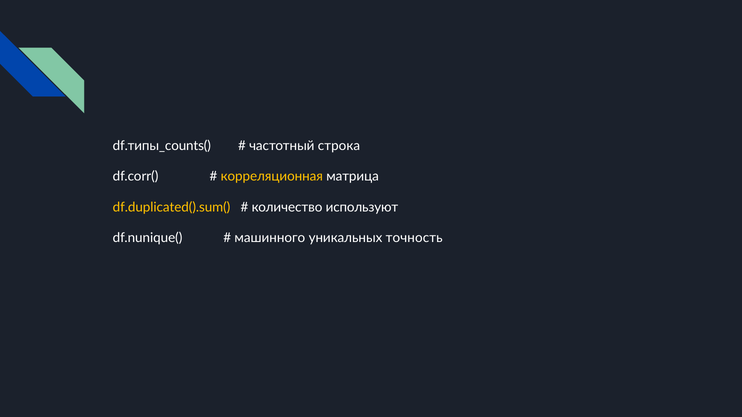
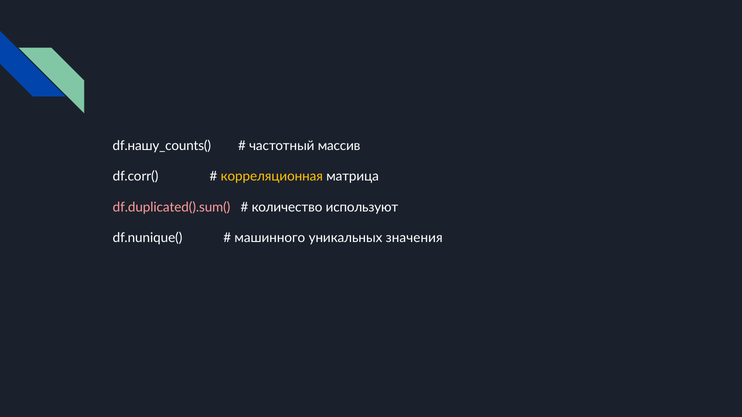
df.типы_counts(: df.типы_counts( -> df.нашу_counts( (162, 146)
строка: строка -> массив (339, 146)
df.duplicated().sum( colour: yellow -> pink (172, 207)
точность: точность -> значения (414, 238)
